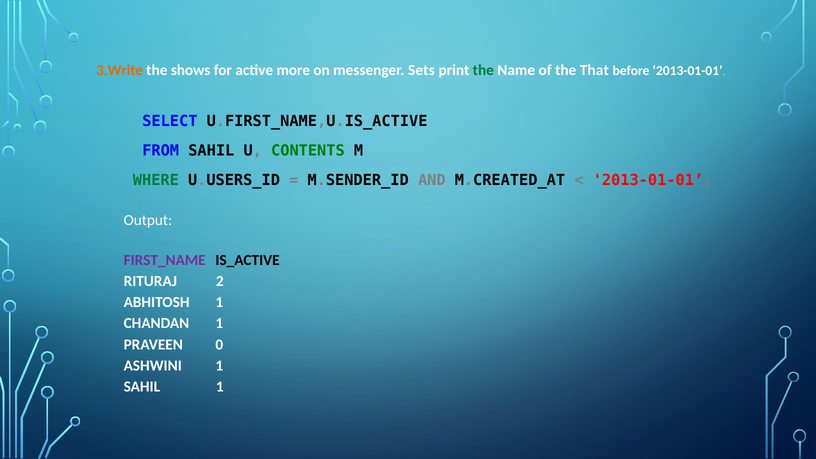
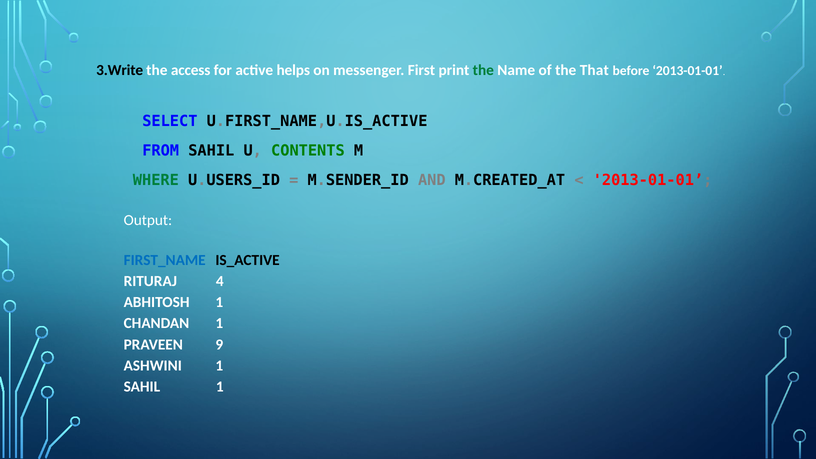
3.Write colour: orange -> black (120, 70)
shows: shows -> access (191, 70)
more: more -> helps (293, 70)
Sets: Sets -> First (421, 70)
FIRST_NAME colour: purple -> blue (165, 260)
2: 2 -> 4 (220, 281)
0: 0 -> 9 (219, 344)
